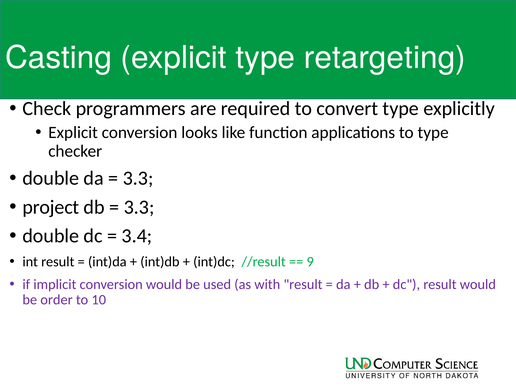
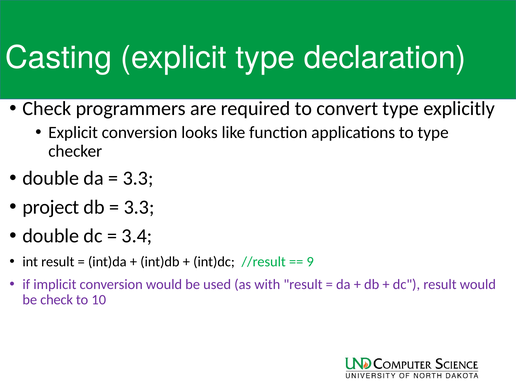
retargeting: retargeting -> declaration (385, 58)
be order: order -> check (57, 300)
